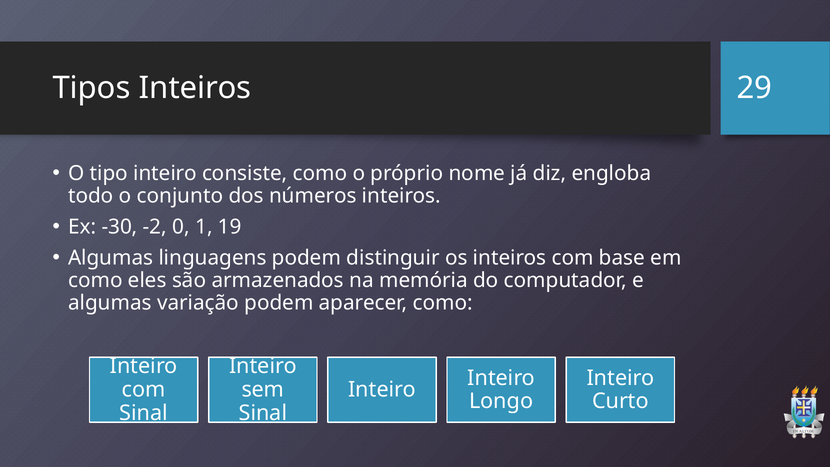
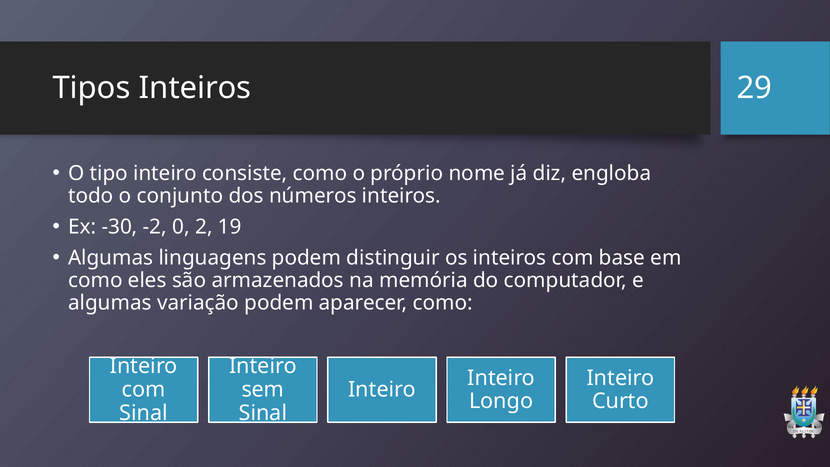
1: 1 -> 2 (204, 227)
